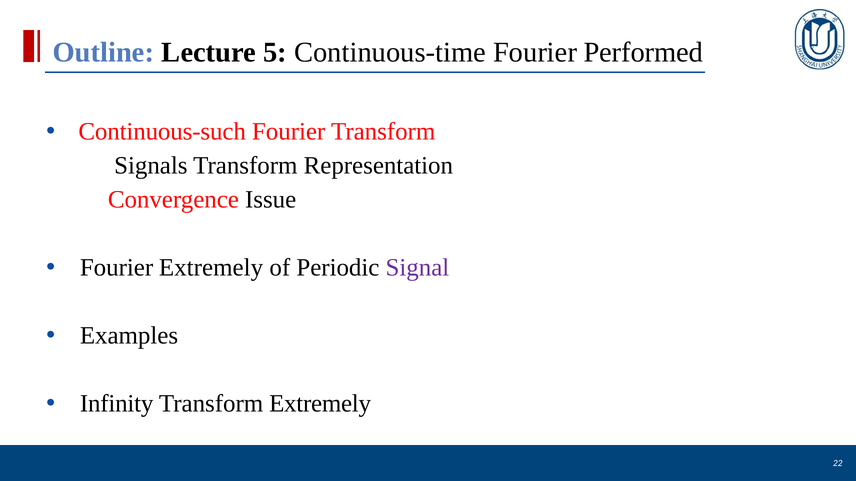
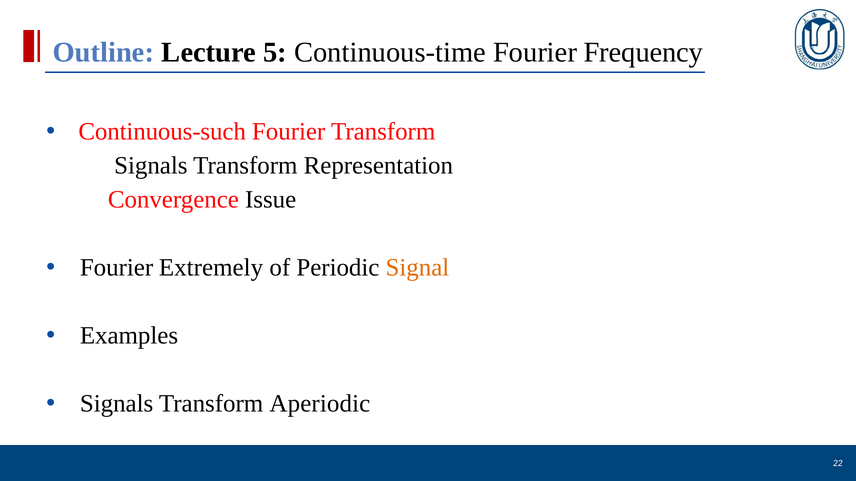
Performed: Performed -> Frequency (643, 53)
Signal colour: purple -> orange (417, 268)
Infinity: Infinity -> Signals (117, 404)
Transform Extremely: Extremely -> Aperiodic (320, 404)
